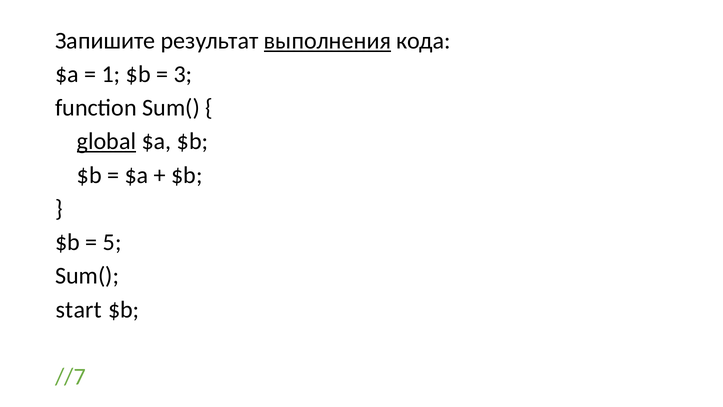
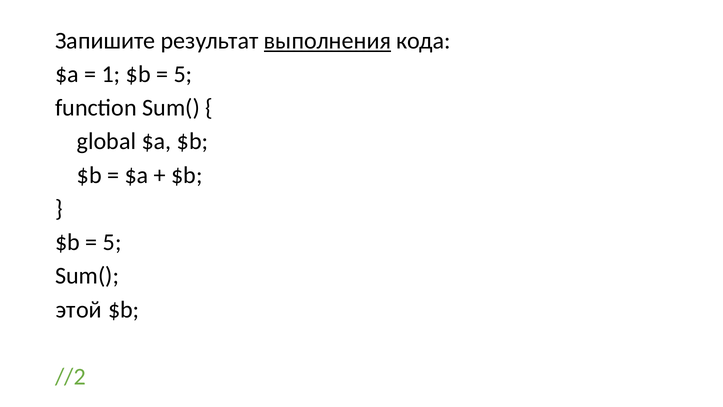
3: 3 -> 5 (183, 74)
global underline: present -> none (107, 141)
start: start -> этой (79, 309)
//7: //7 -> //2 (71, 376)
